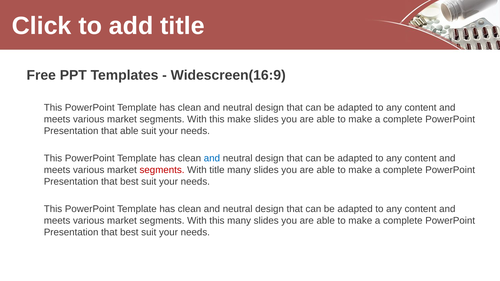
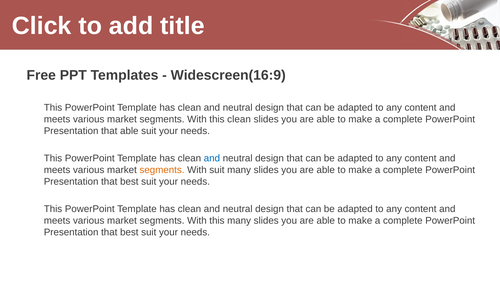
this make: make -> clean (239, 120)
segments colour: red -> orange (162, 170)
With title: title -> suit (217, 170)
